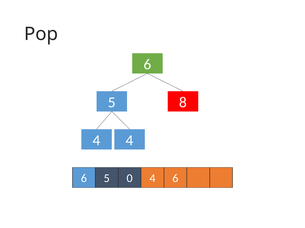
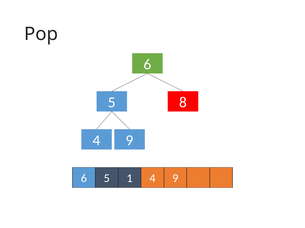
4: 4 -> 9 (130, 141)
0: 0 -> 1 (130, 179)
6: 6 -> 9 (175, 179)
